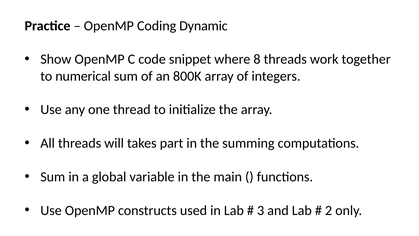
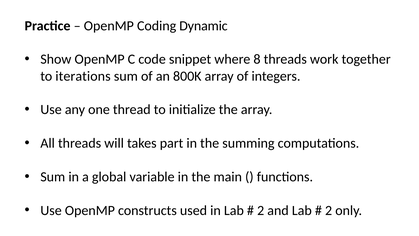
numerical: numerical -> iterations (83, 76)
3: 3 -> 2 (261, 210)
